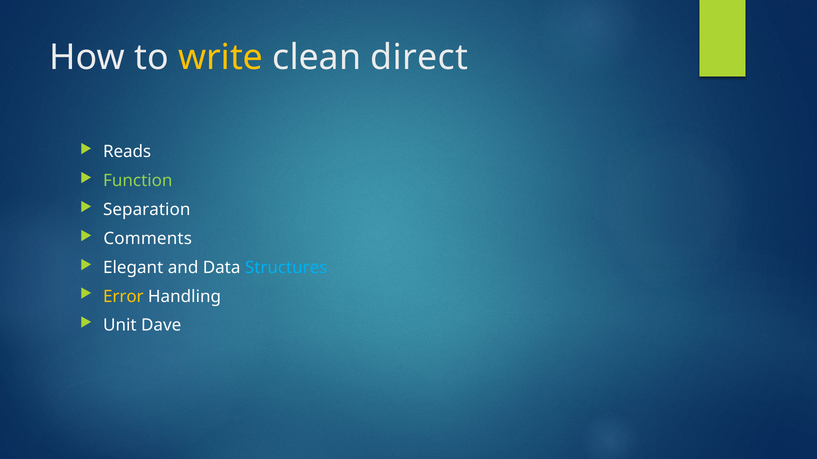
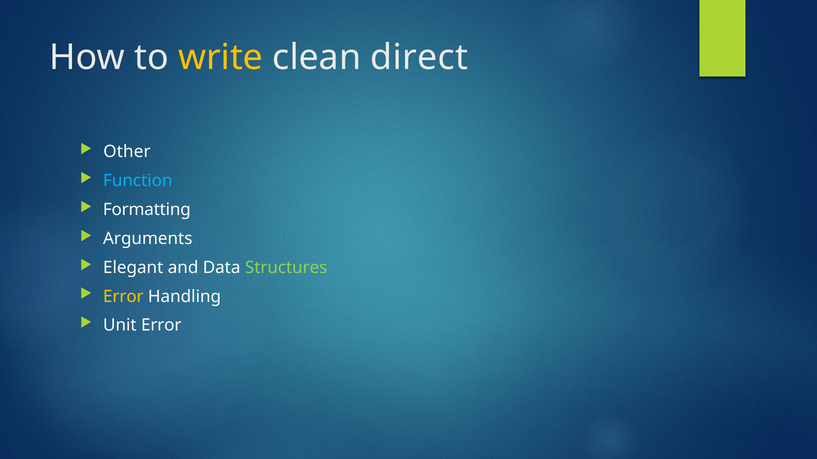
Reads: Reads -> Other (127, 152)
Function colour: light green -> light blue (138, 181)
Separation: Separation -> Formatting (147, 210)
Comments: Comments -> Arguments (148, 239)
Structures colour: light blue -> light green (286, 268)
Unit Dave: Dave -> Error (161, 326)
